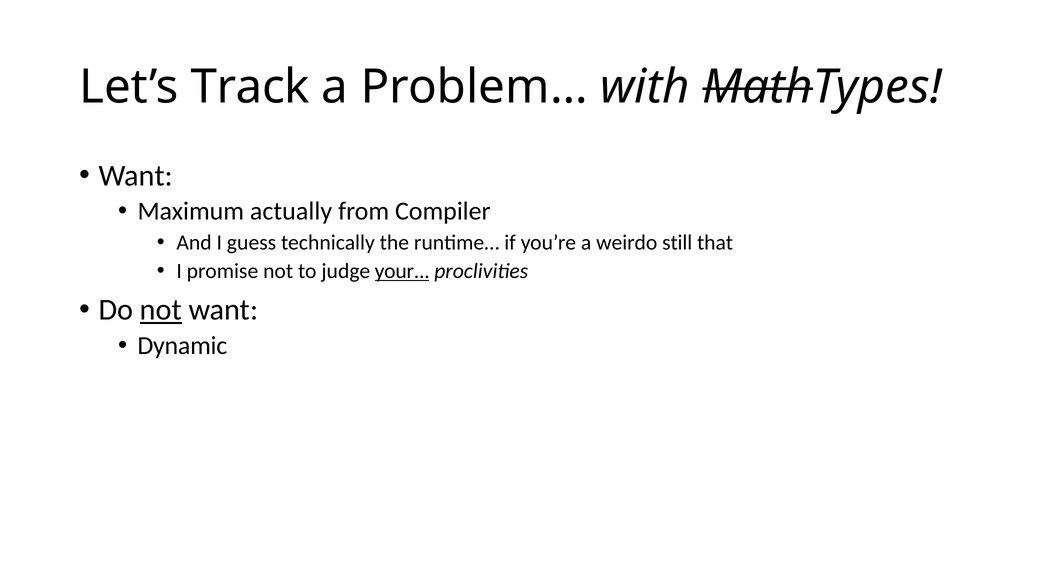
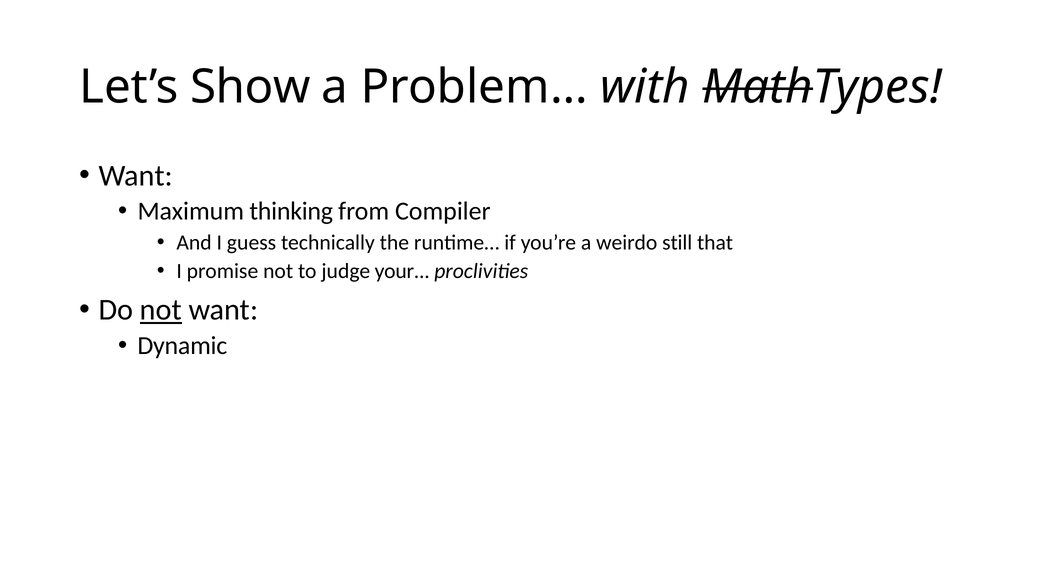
Track: Track -> Show (250, 87)
actually: actually -> thinking (291, 211)
your underline: present -> none (402, 271)
